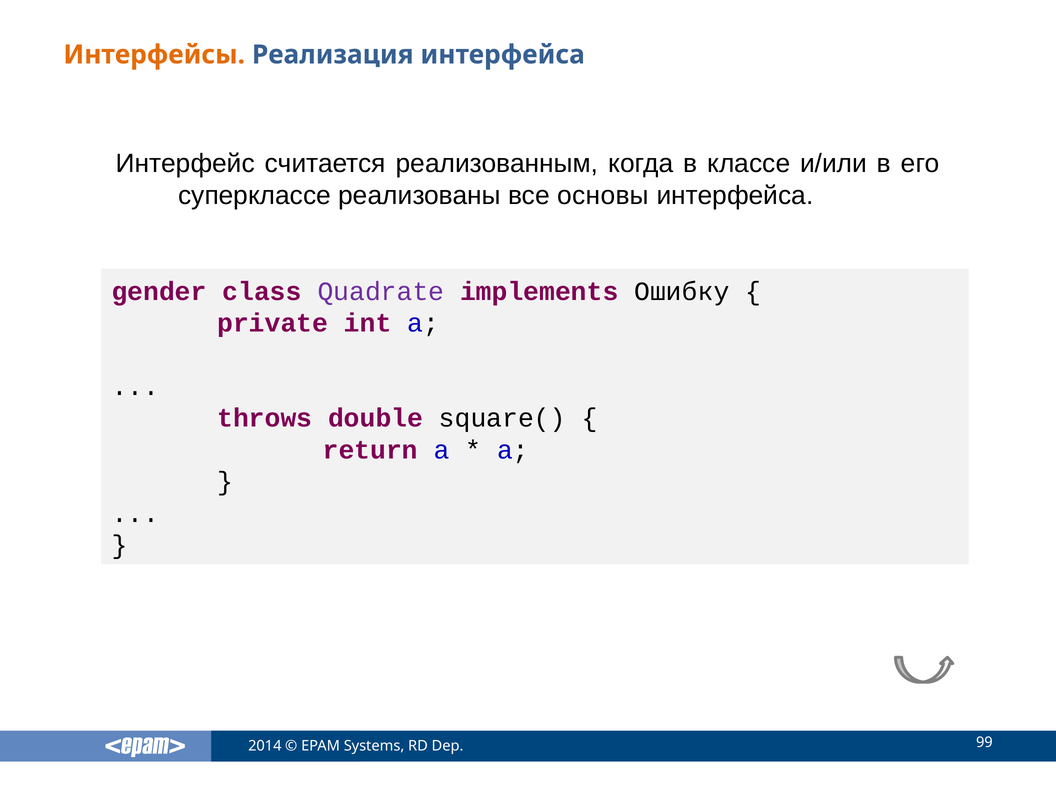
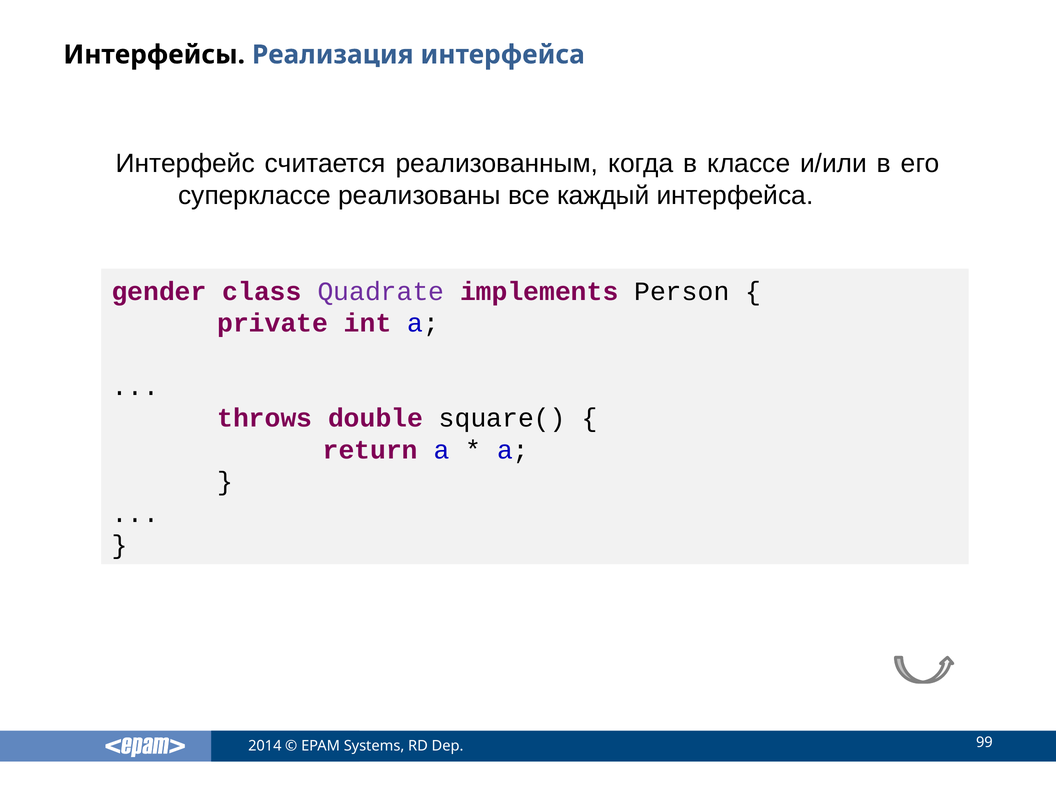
Интерфейсы colour: orange -> black (154, 55)
основы: основы -> каждый (603, 195)
Ошибку: Ошибку -> Person (682, 292)
